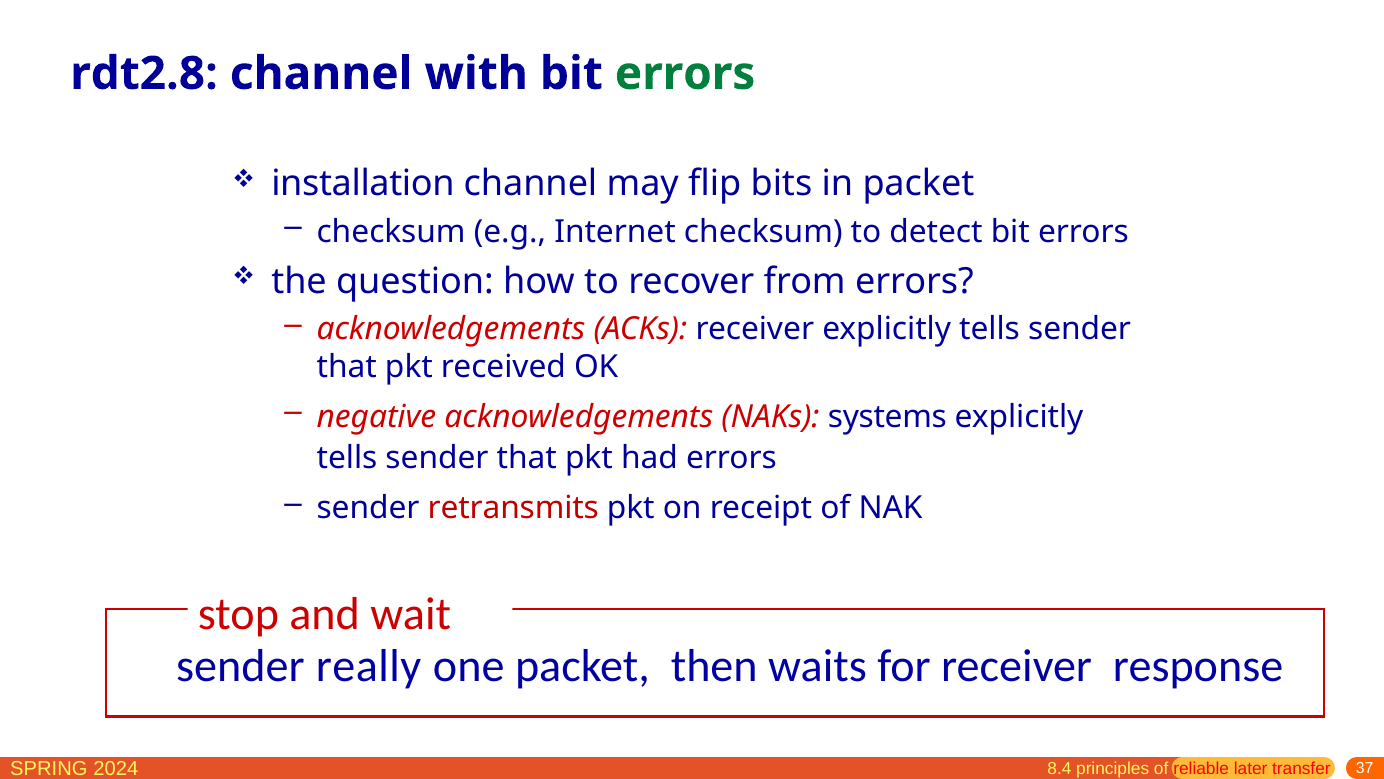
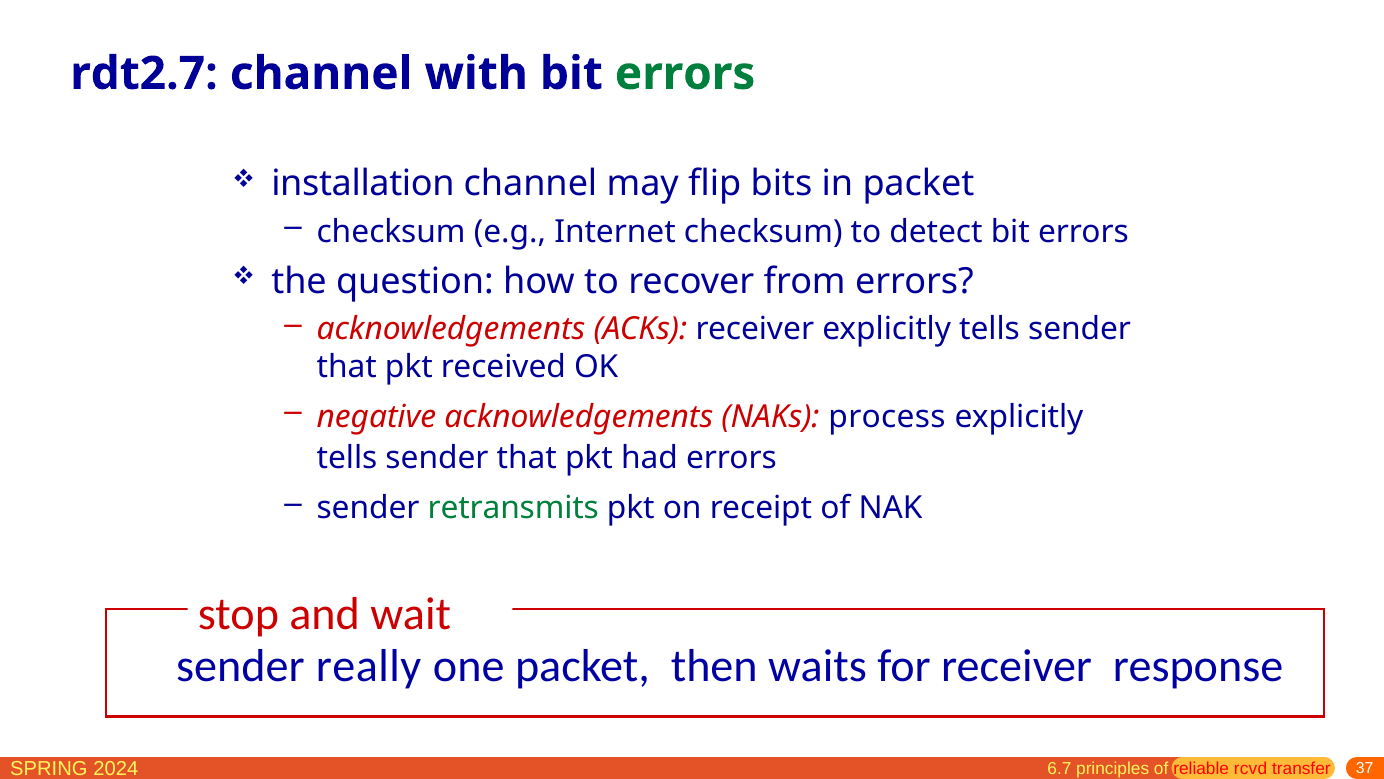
rdt2.8: rdt2.8 -> rdt2.7 (144, 74)
systems: systems -> process (887, 416)
retransmits colour: red -> green (513, 508)
8.4: 8.4 -> 6.7 (1059, 769)
later: later -> rcvd (1251, 769)
